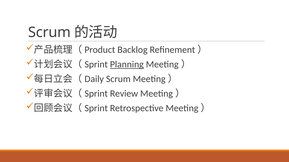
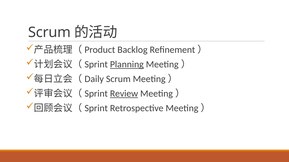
Review underline: none -> present (124, 94)
